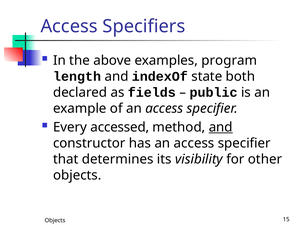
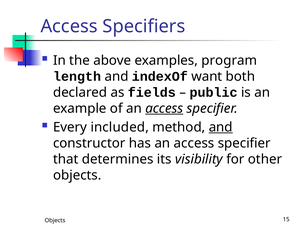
state: state -> want (207, 76)
access underline: none -> present (164, 108)
accessed: accessed -> included (120, 127)
